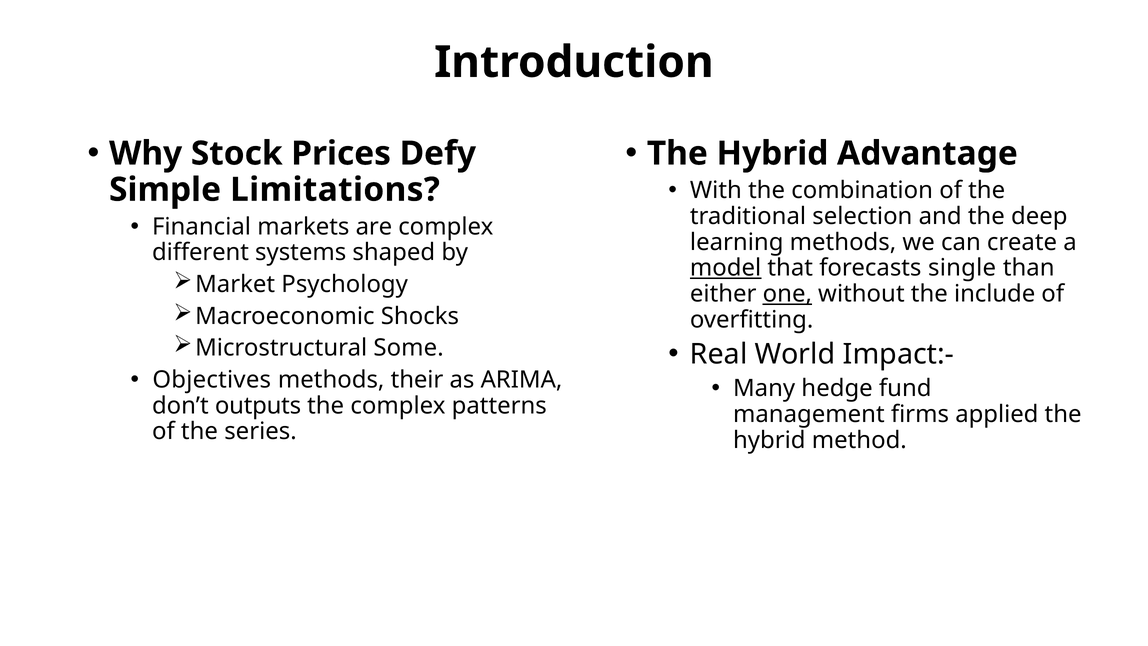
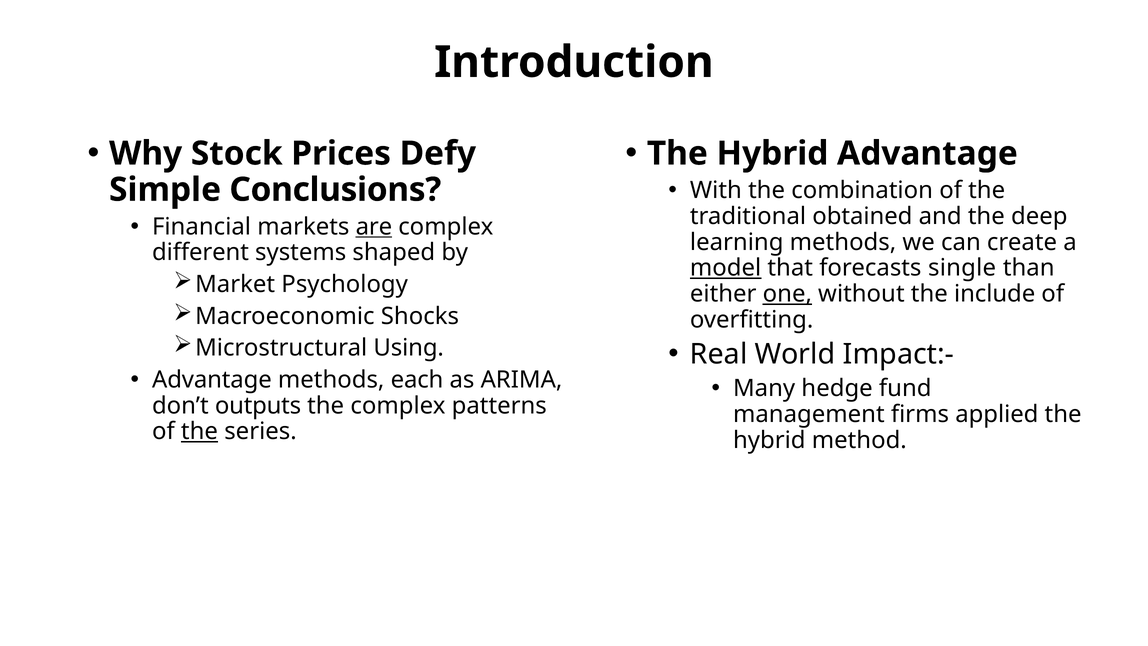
Limitations: Limitations -> Conclusions (335, 190)
selection: selection -> obtained (862, 216)
are underline: none -> present (374, 227)
Some: Some -> Using (409, 348)
Objectives: Objectives -> Advantage (212, 380)
their: their -> each (417, 380)
the underline: none -> present (199, 431)
